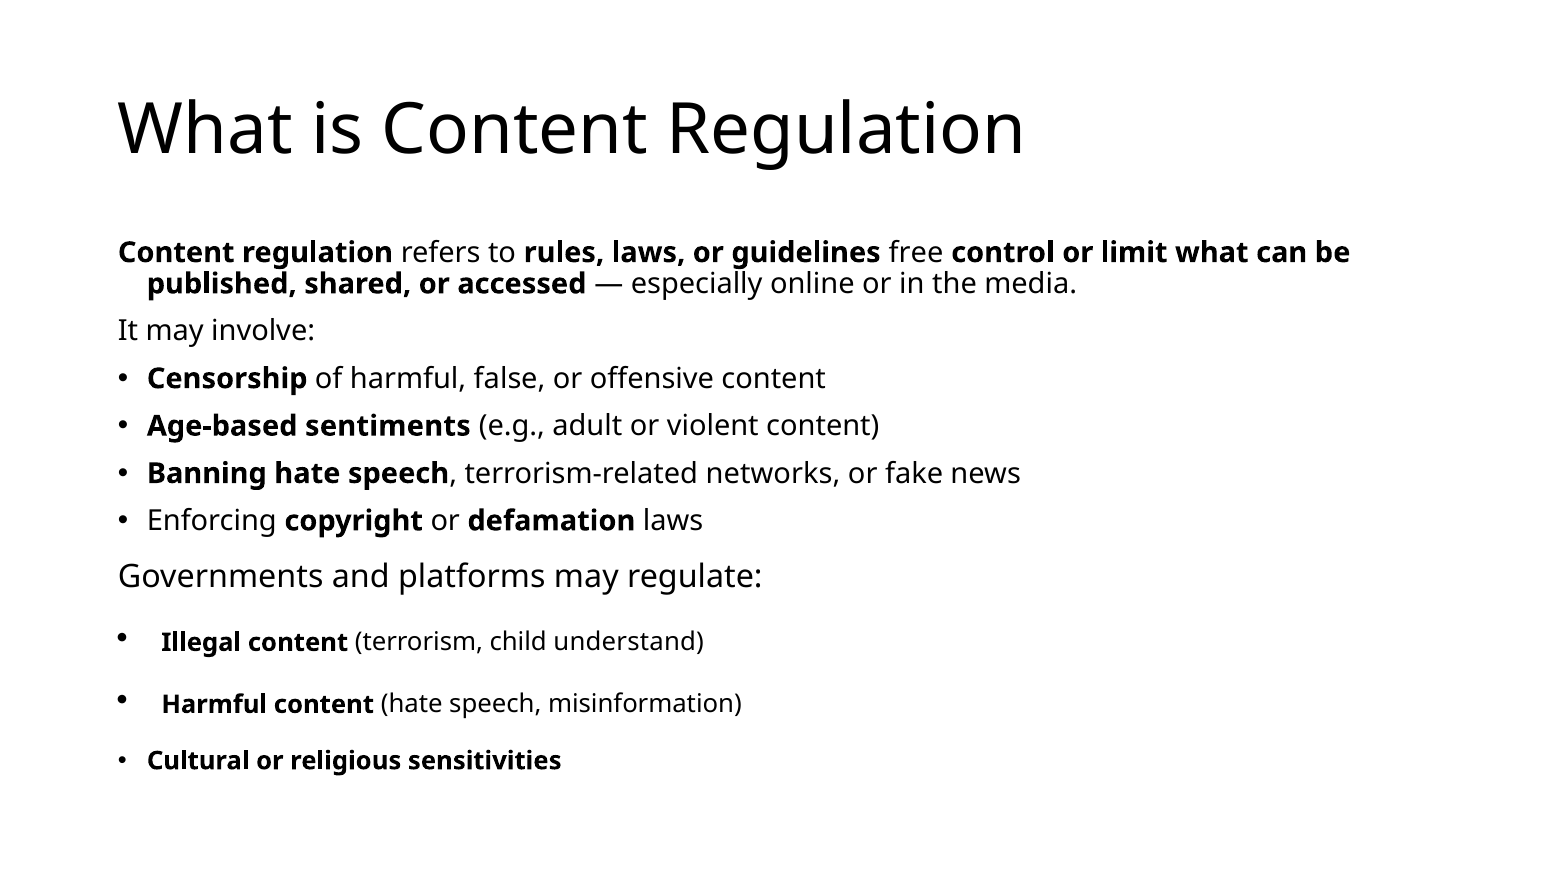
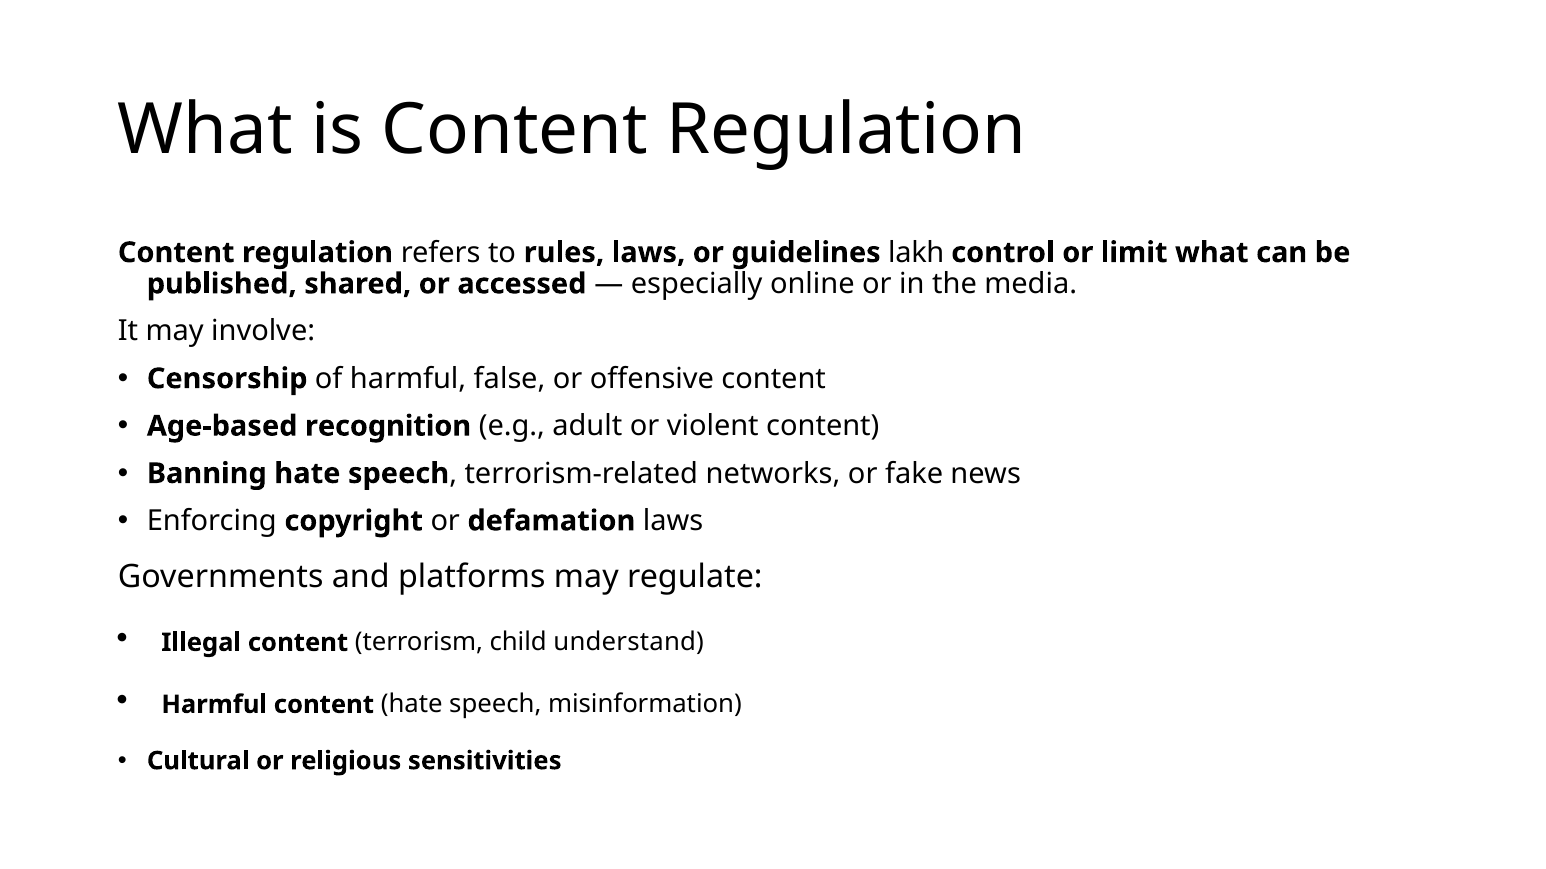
free: free -> lakh (916, 253)
sentiments: sentiments -> recognition (388, 426)
